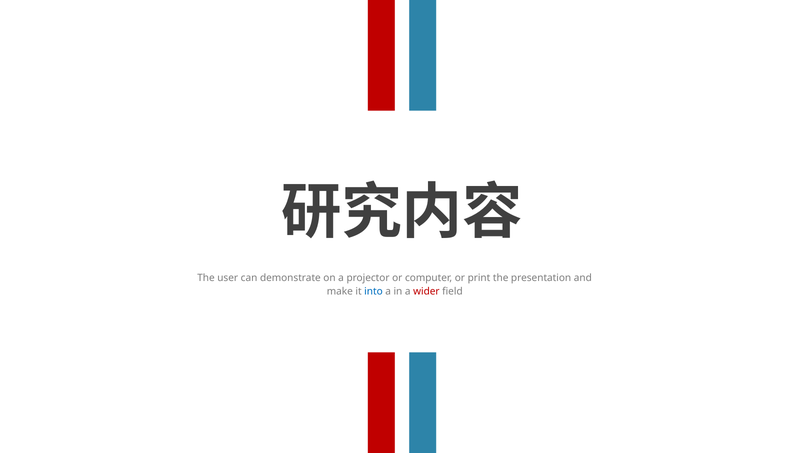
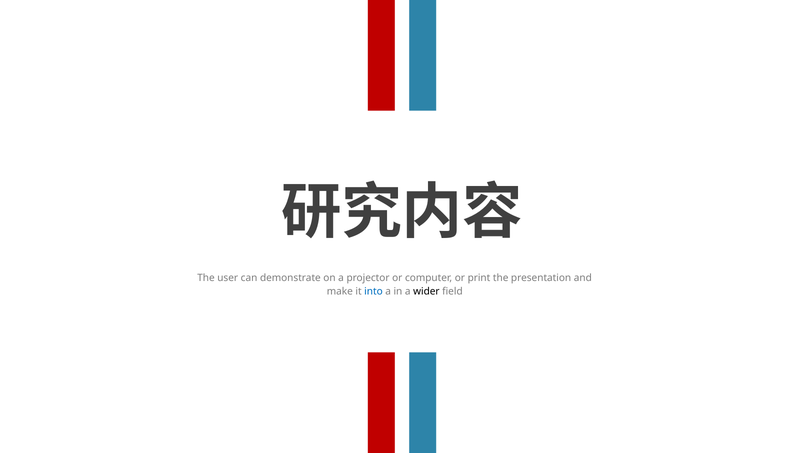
wider colour: red -> black (426, 291)
